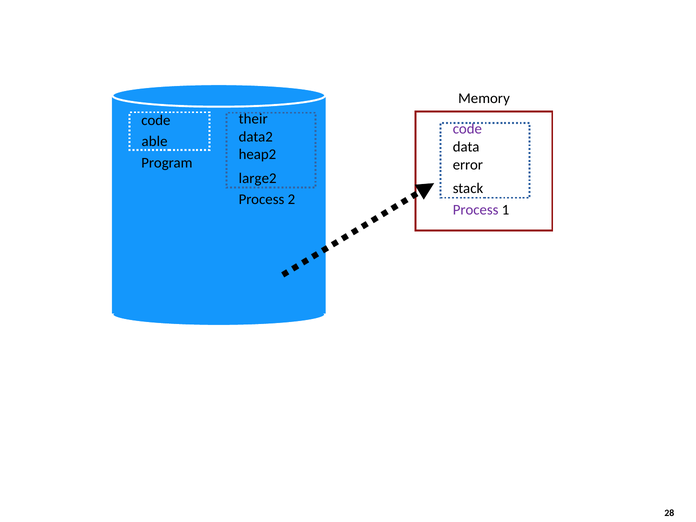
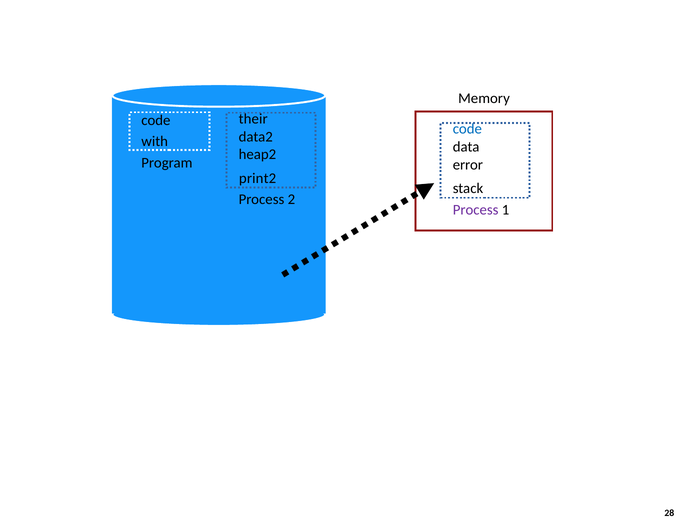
code colour: purple -> blue (467, 129)
able: able -> with (155, 141)
large2: large2 -> print2 (258, 178)
